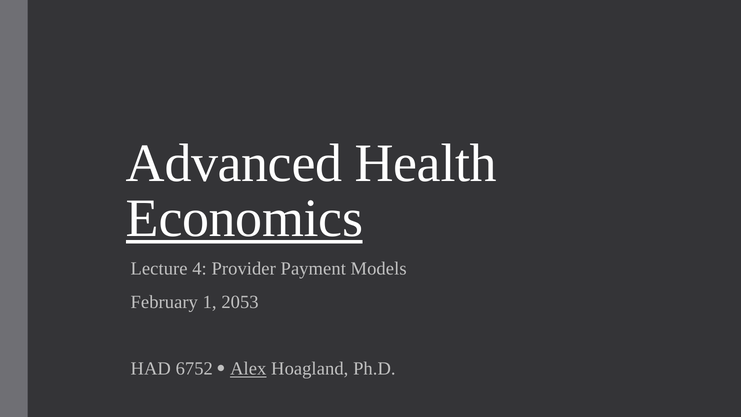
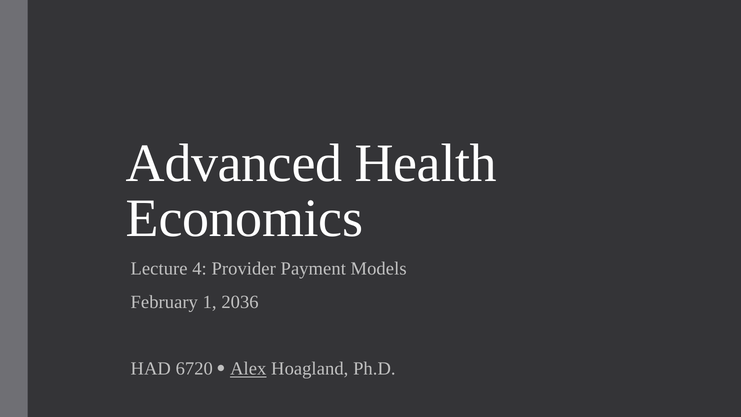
Economics underline: present -> none (244, 218)
2053: 2053 -> 2036 (240, 302)
6752: 6752 -> 6720 (194, 369)
